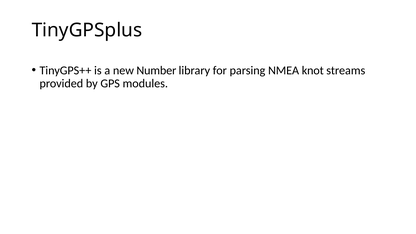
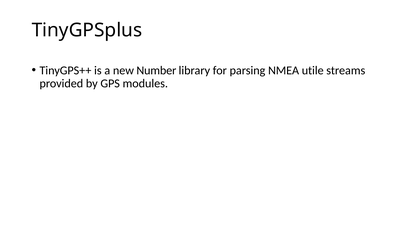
knot: knot -> utile (313, 70)
